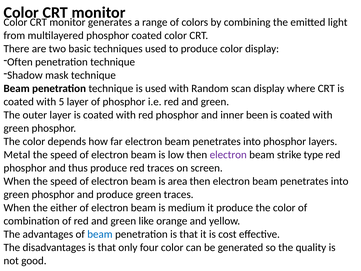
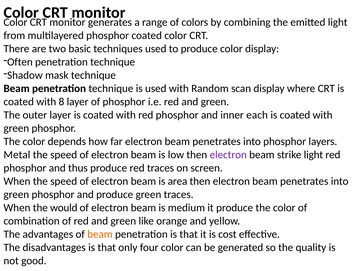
5: 5 -> 8 (61, 102)
been: been -> each (257, 115)
strike type: type -> light (313, 155)
either: either -> would (64, 208)
beam colour: blue -> orange (100, 234)
